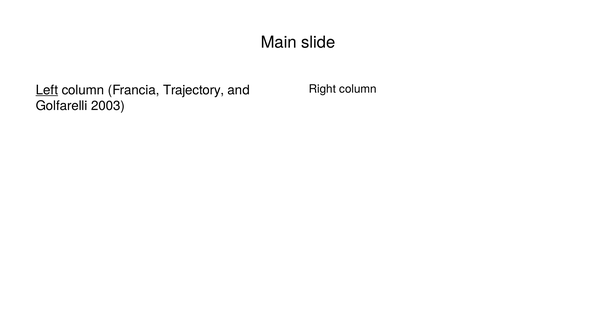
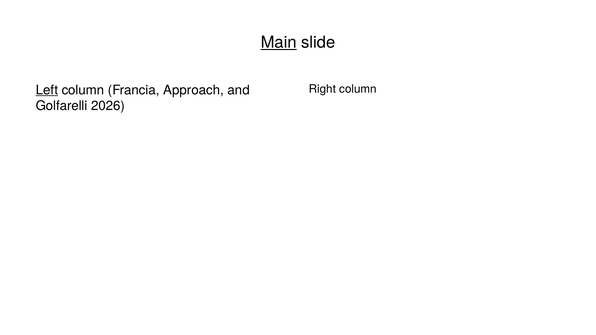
Main underline: none -> present (279, 42)
Trajectory: Trajectory -> Approach (194, 90)
2003: 2003 -> 2026 (108, 106)
